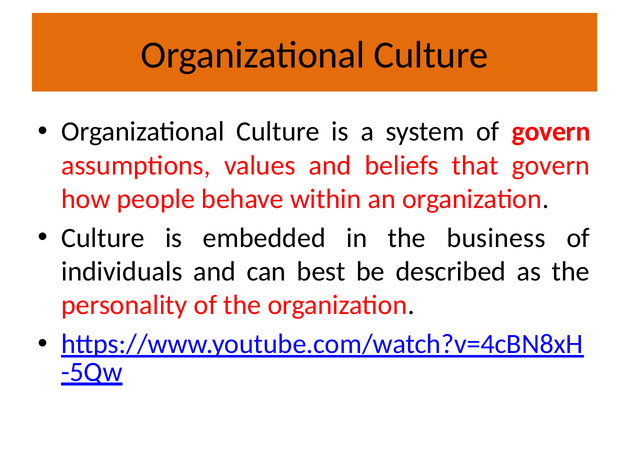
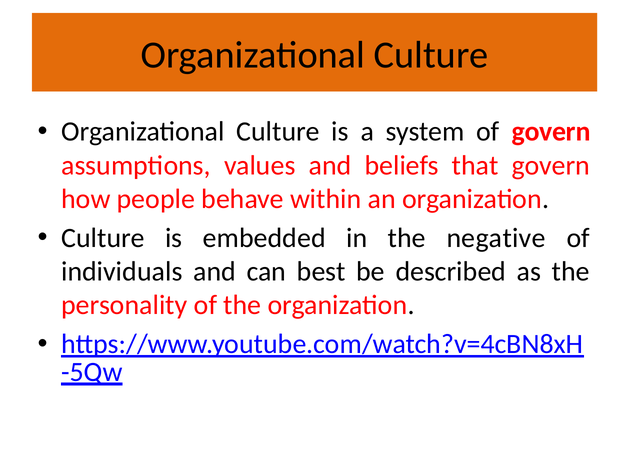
business: business -> negative (496, 238)
